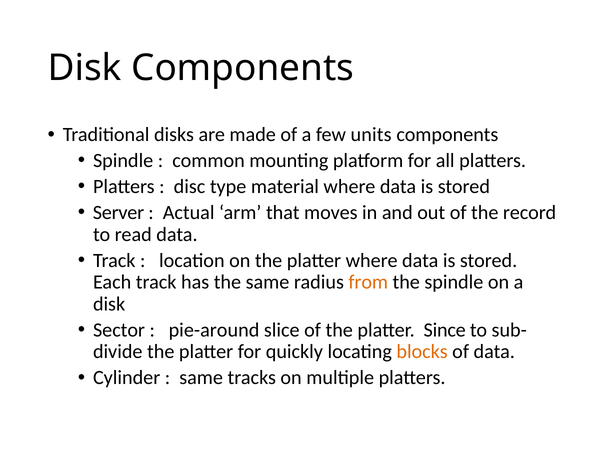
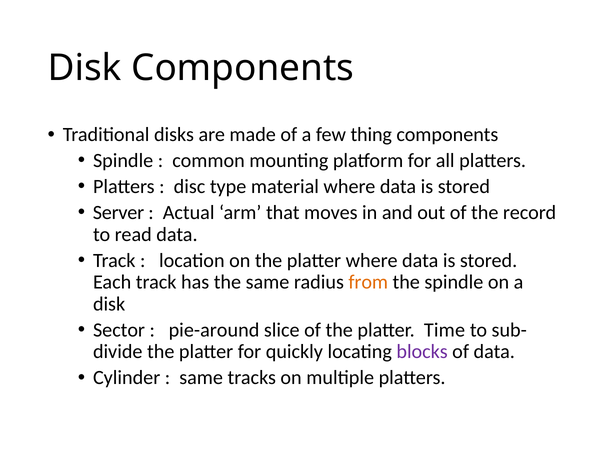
units: units -> thing (371, 135)
Since: Since -> Time (444, 330)
blocks colour: orange -> purple (422, 351)
